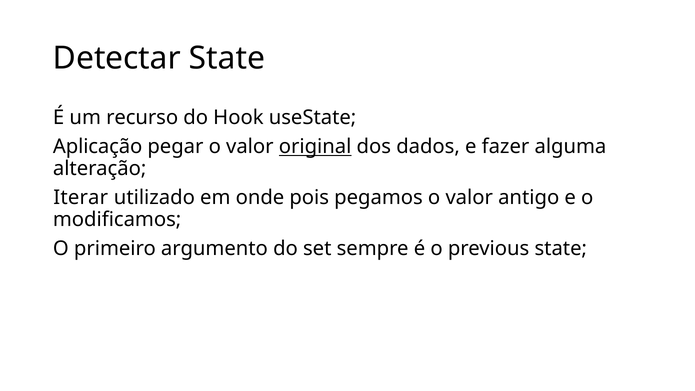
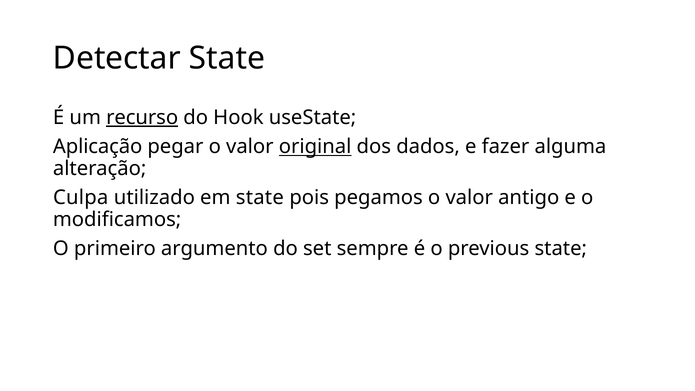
recurso underline: none -> present (142, 118)
Iterar: Iterar -> Culpa (81, 198)
em onde: onde -> state (260, 198)
